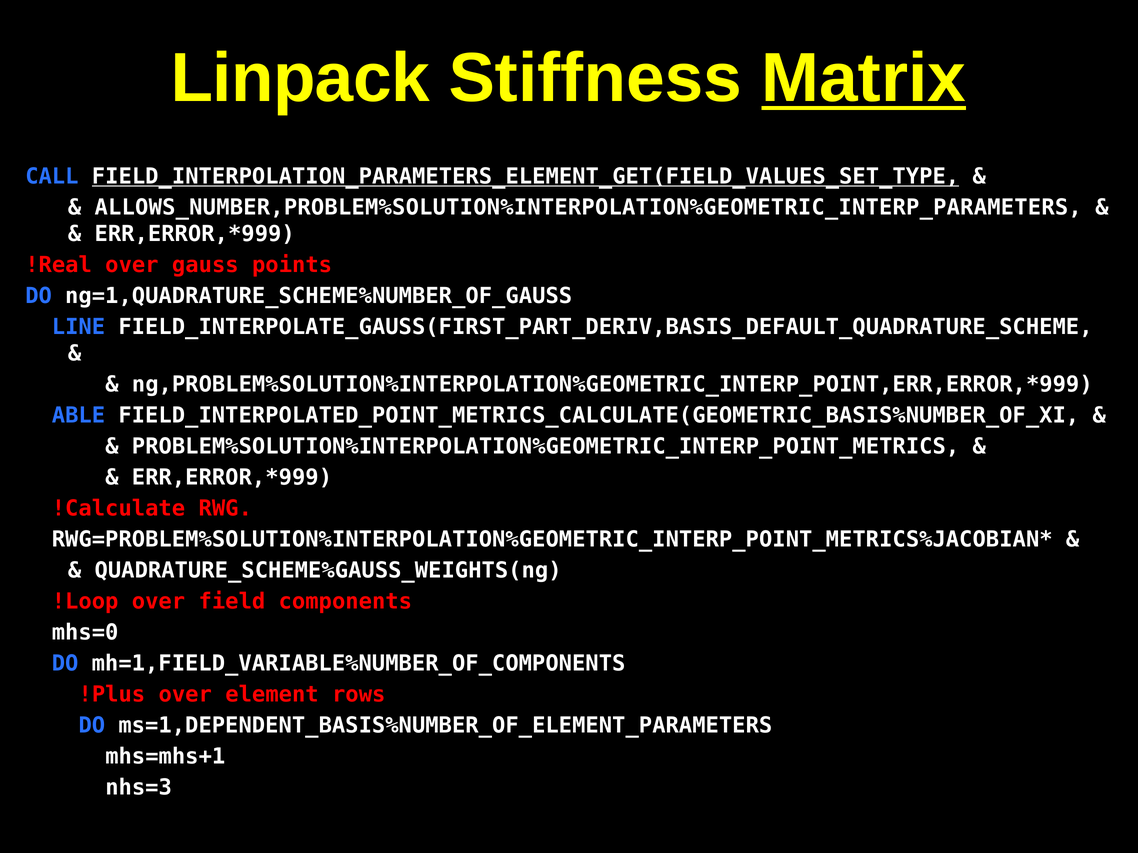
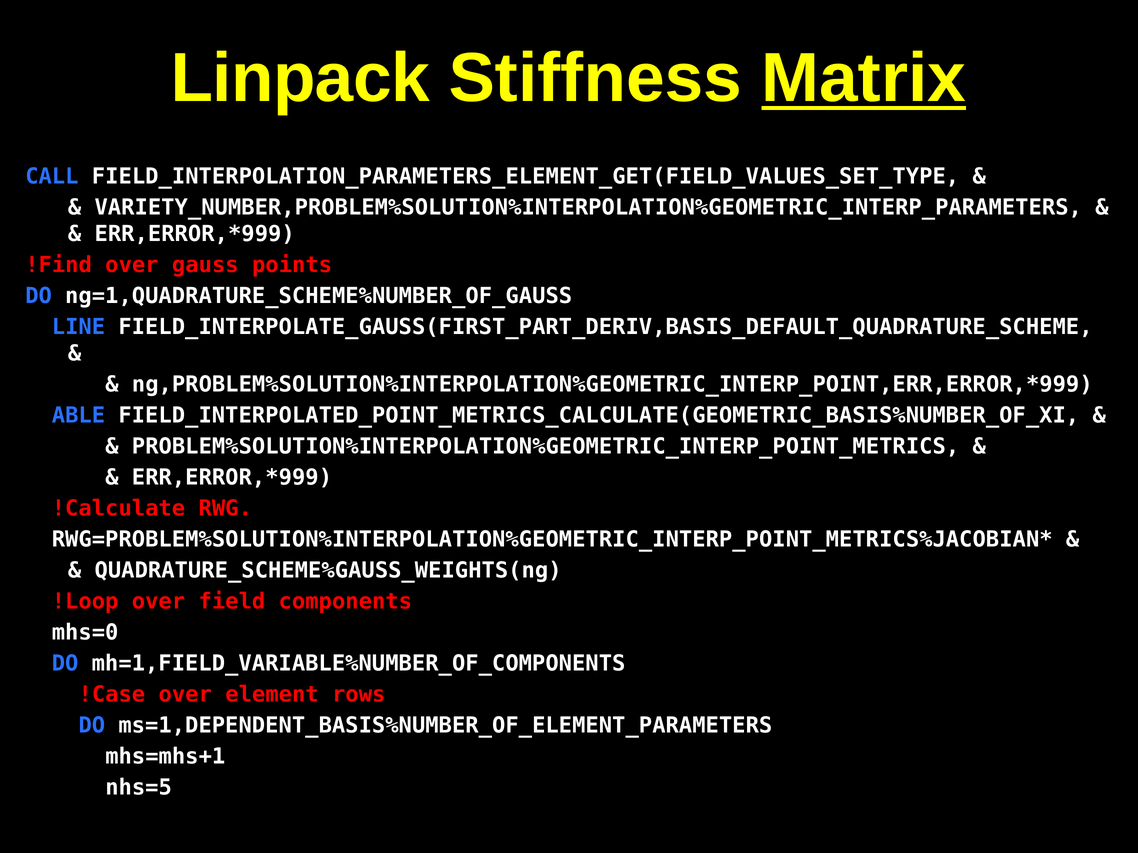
FIELD_INTERPOLATION_PARAMETERS_ELEMENT_GET(FIELD_VALUES_SET_TYPE underline: present -> none (526, 177)
ALLOWS_NUMBER,PROBLEM%SOLUTION%INTERPOLATION%GEOMETRIC_INTERP_PARAMETERS: ALLOWS_NUMBER,PROBLEM%SOLUTION%INTERPOLATION%GEOMETRIC_INTERP_PARAMETERS -> VARIETY_NUMBER,PROBLEM%SOLUTION%INTERPOLATION%GEOMETRIC_INTERP_PARAMETERS (588, 208)
!Real: !Real -> !Find (59, 265)
!Plus: !Plus -> !Case (112, 695)
nhs=3: nhs=3 -> nhs=5 (139, 788)
